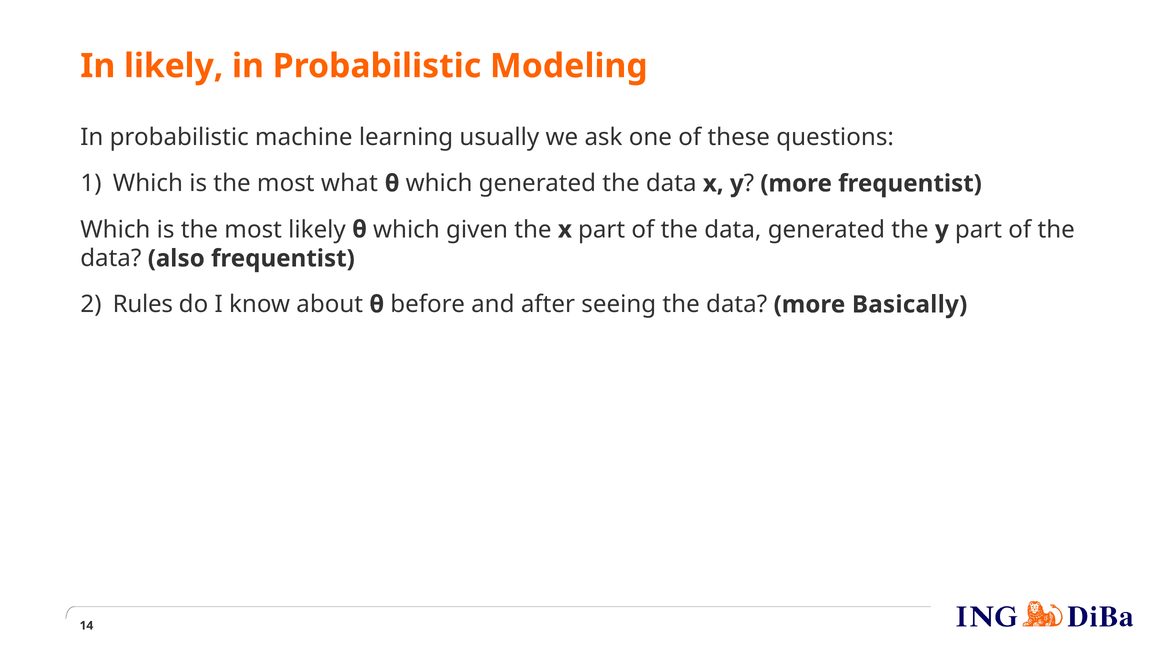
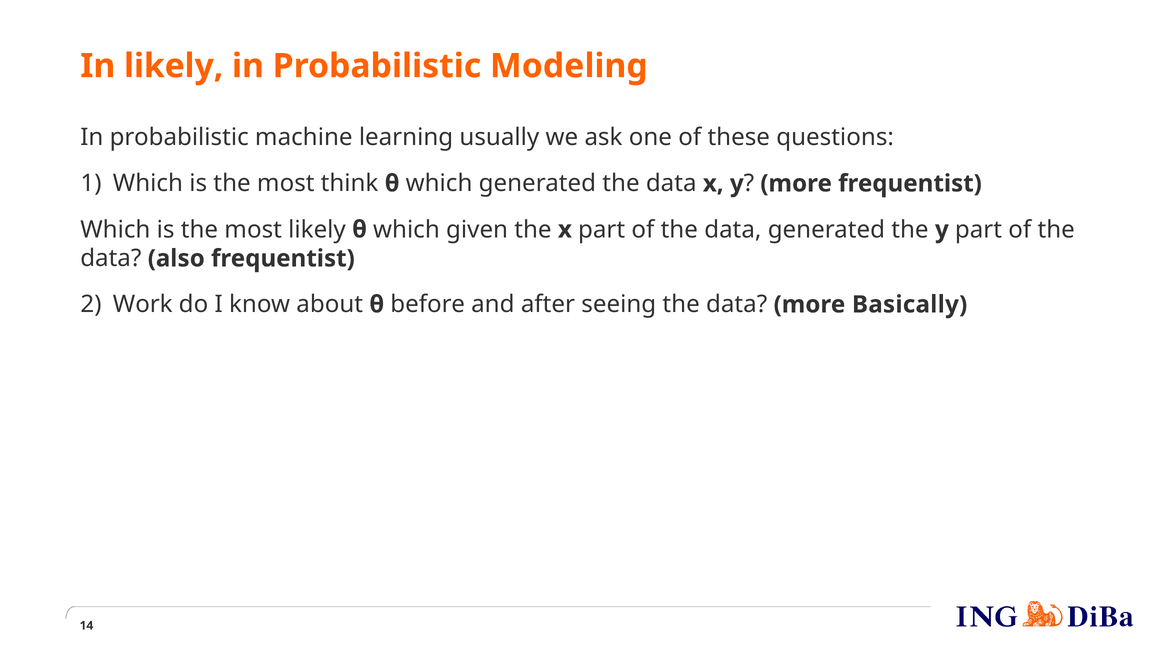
what: what -> think (350, 184)
Rules: Rules -> Work (143, 305)
